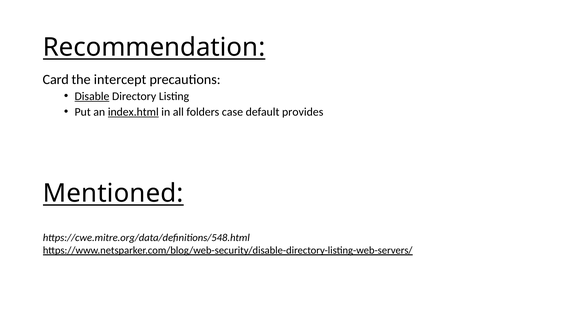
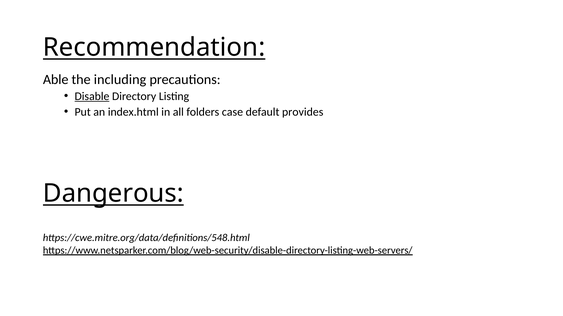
Card: Card -> Able (56, 80)
intercept: intercept -> including (120, 80)
index.html underline: present -> none (133, 112)
Mentioned: Mentioned -> Dangerous (113, 194)
